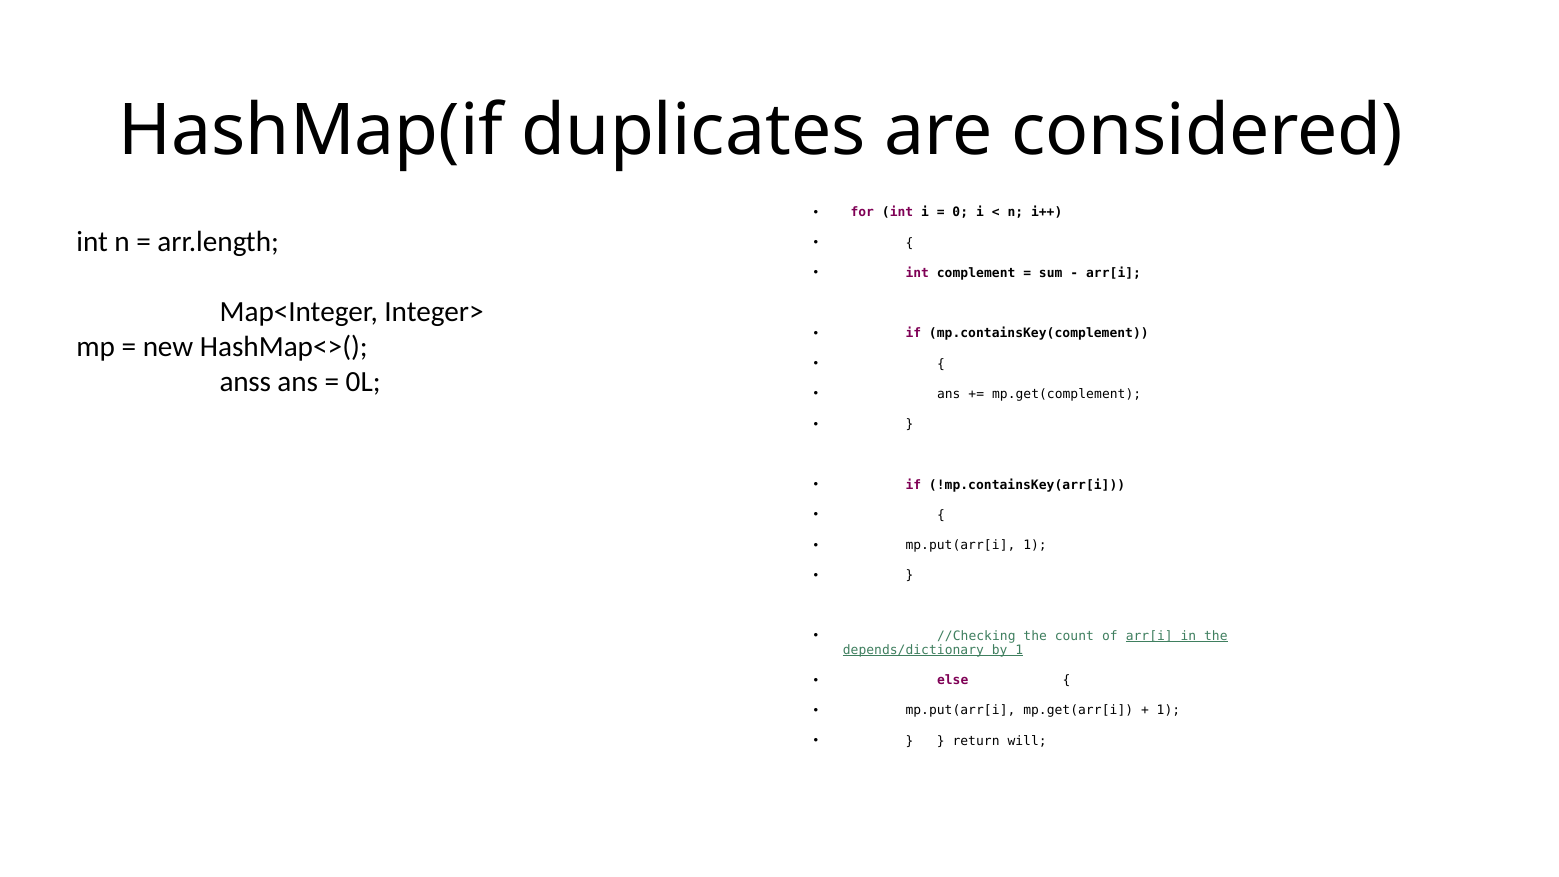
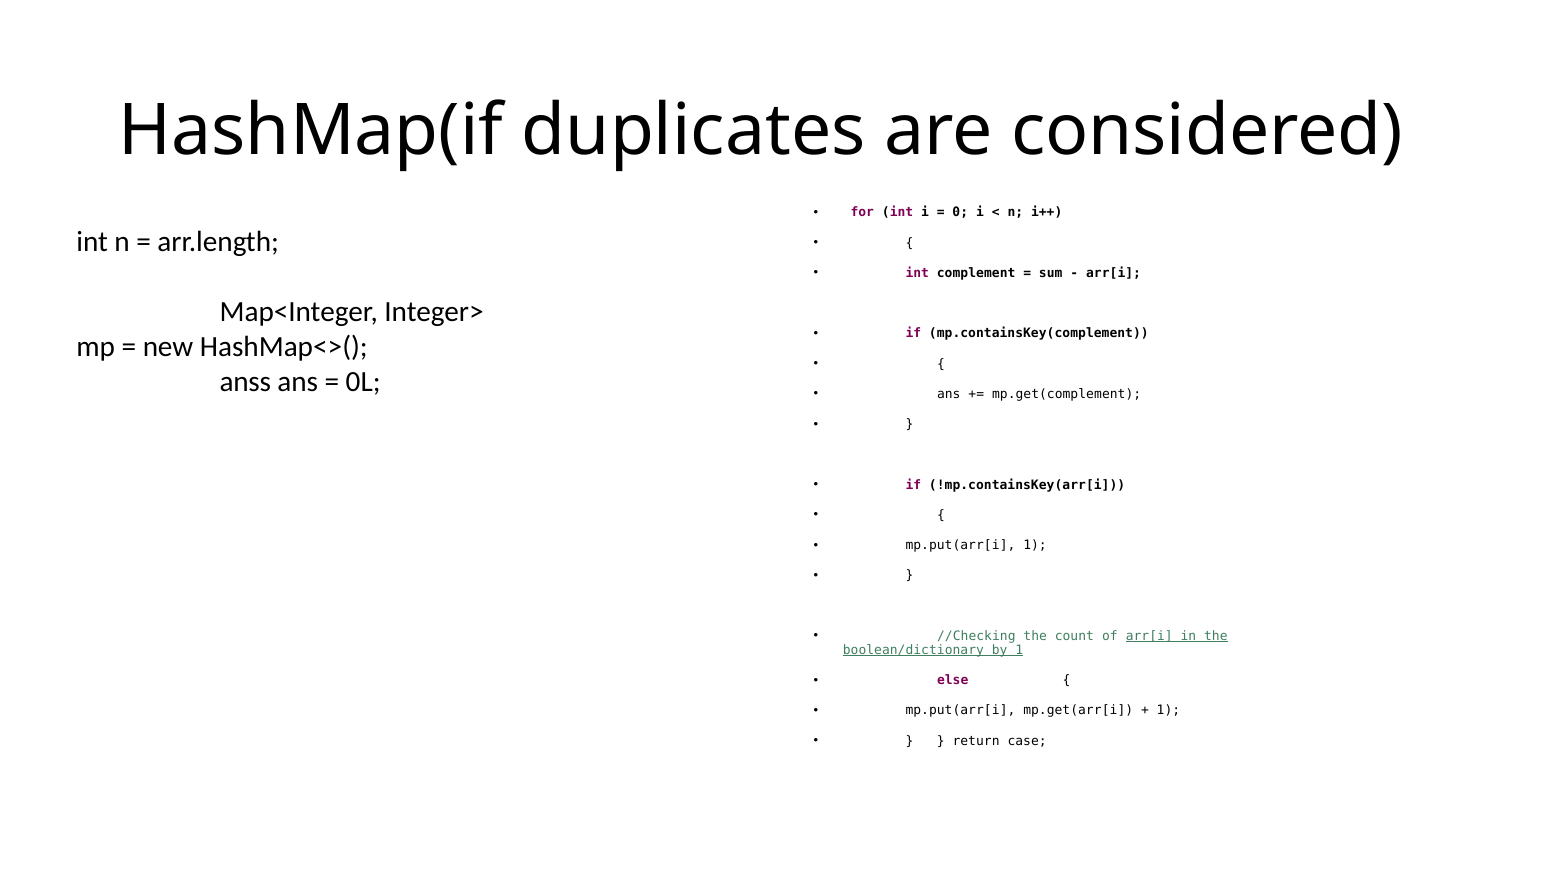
depends/dictionary: depends/dictionary -> boolean/dictionary (913, 650)
will: will -> case (1027, 741)
